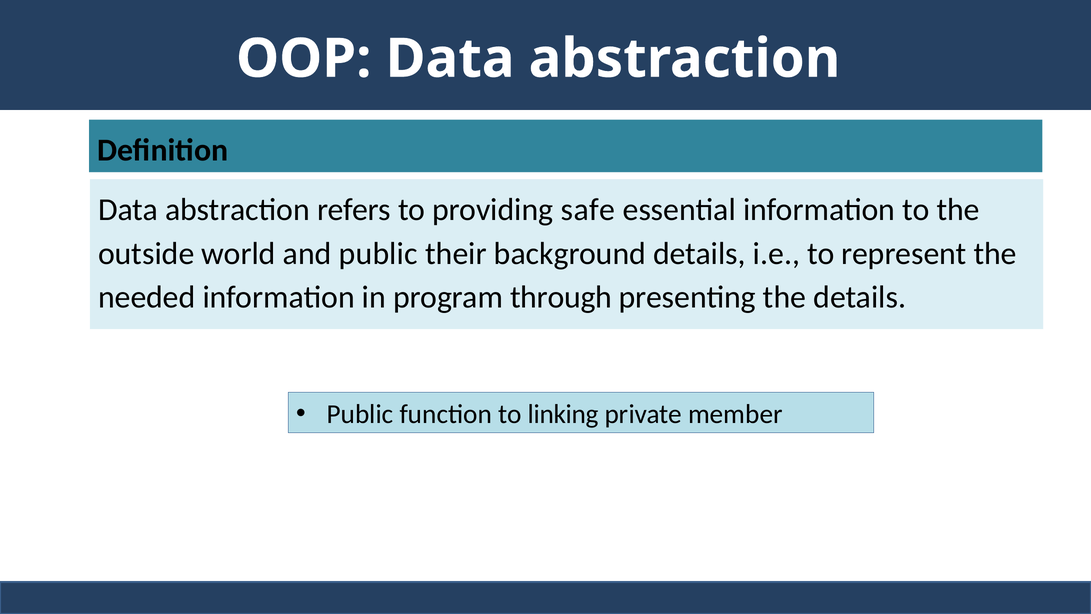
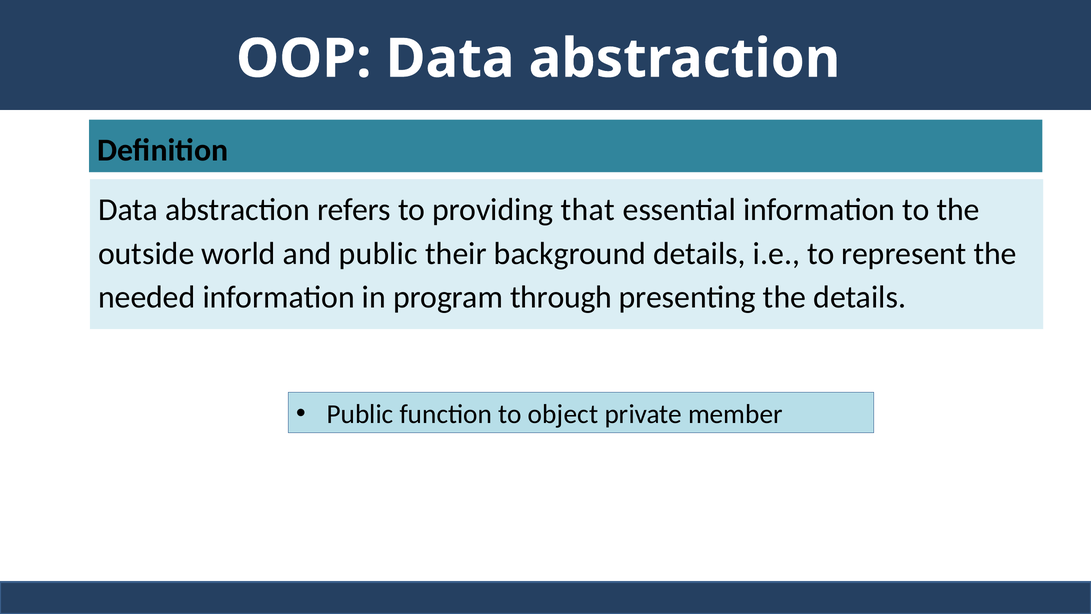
safe: safe -> that (588, 210)
linking: linking -> object (563, 414)
